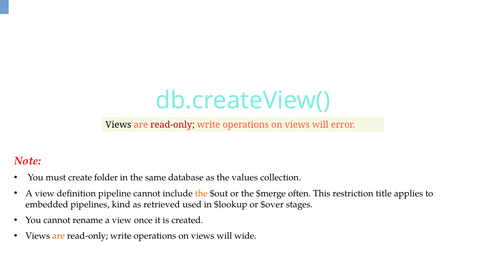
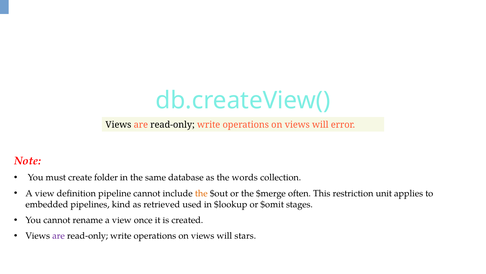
read-only colour: red -> black (173, 125)
values: values -> words (245, 177)
title: title -> unit (384, 193)
$over: $over -> $omit (272, 204)
are colour: orange -> purple (59, 235)
wide: wide -> stars (245, 235)
